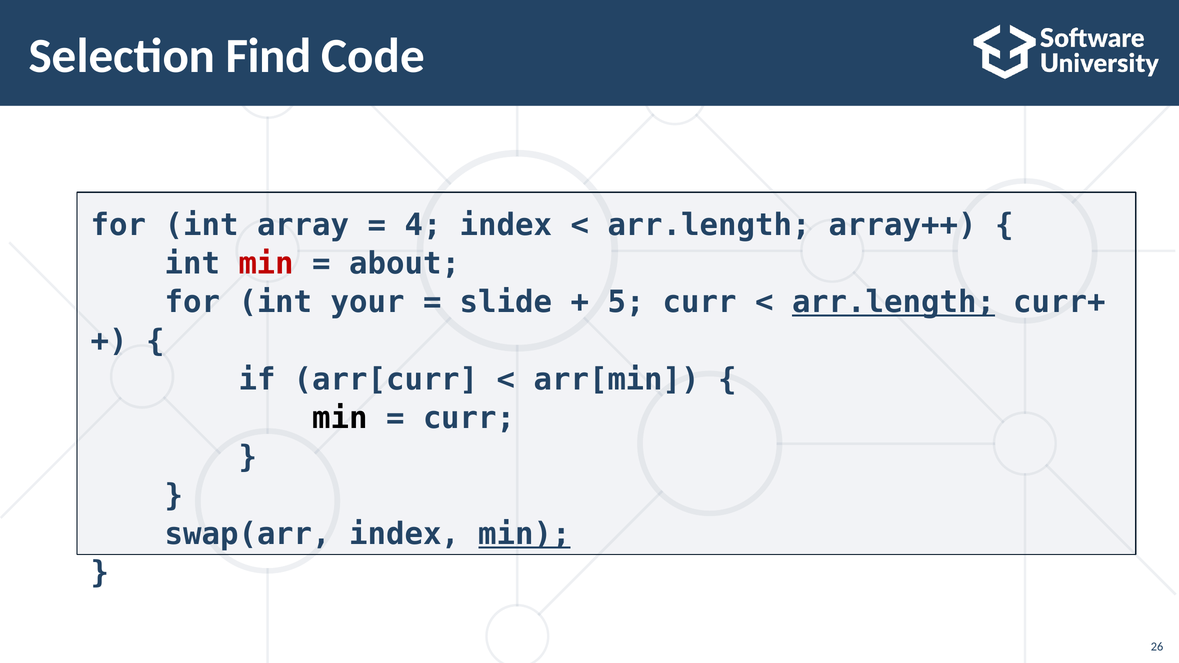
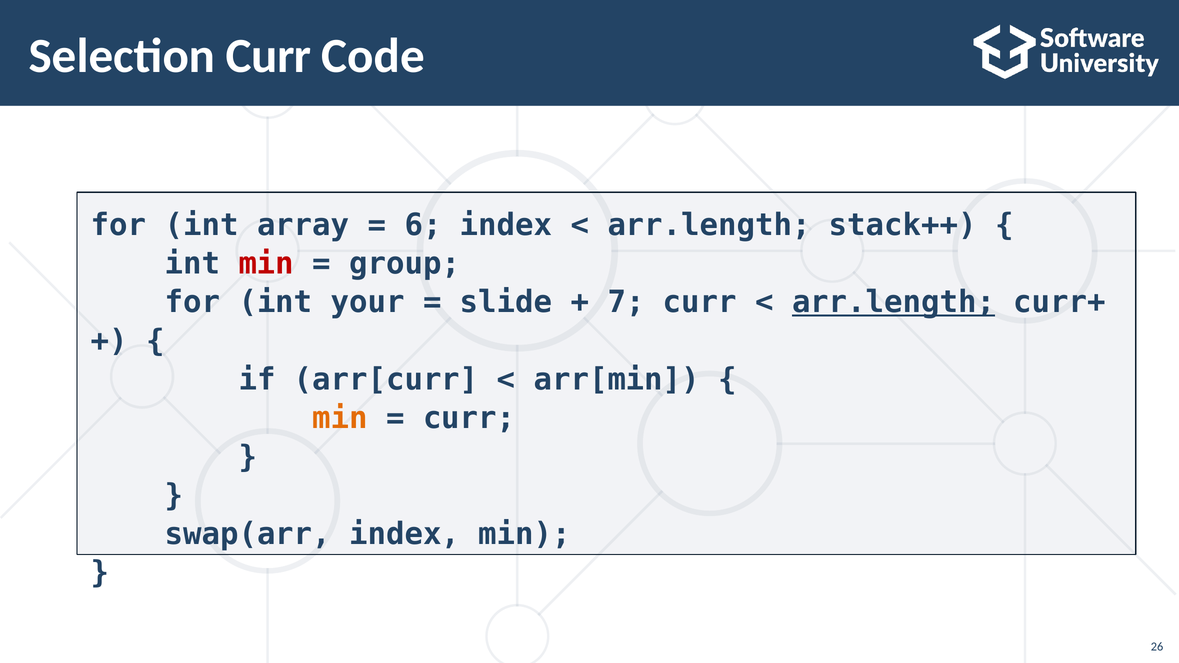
Selection Find: Find -> Curr (269, 56)
4: 4 -> 6 (423, 225)
array++: array++ -> stack++ (903, 225)
about: about -> group (405, 264)
5: 5 -> 7 (626, 302)
min colour: black -> orange (340, 418)
min underline: present -> none (525, 534)
